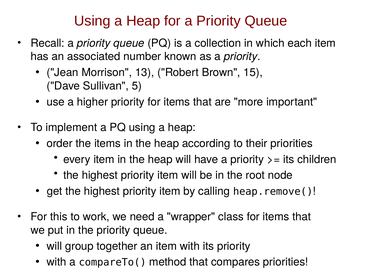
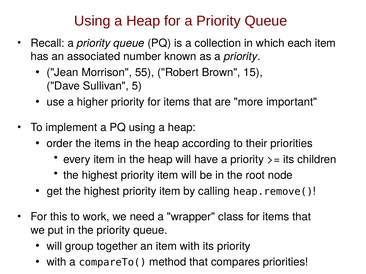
13: 13 -> 55 (145, 73)
